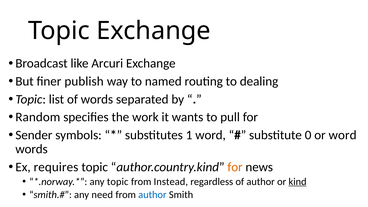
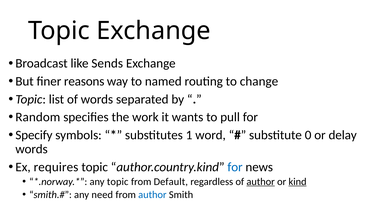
Arcuri: Arcuri -> Sends (107, 63)
publish: publish -> reasons (84, 81)
dealing: dealing -> change (259, 81)
Sender: Sender -> Specify (34, 135)
or word: word -> delay (343, 135)
for colour: orange -> blue (235, 167)
Instead: Instead -> Default (171, 182)
author underline: none -> present (261, 182)
